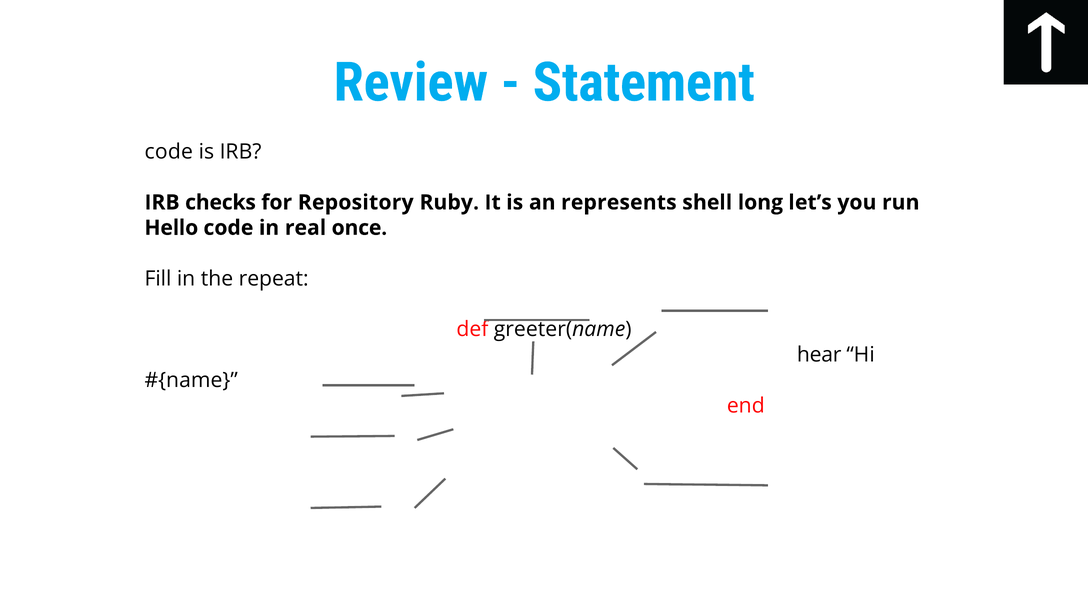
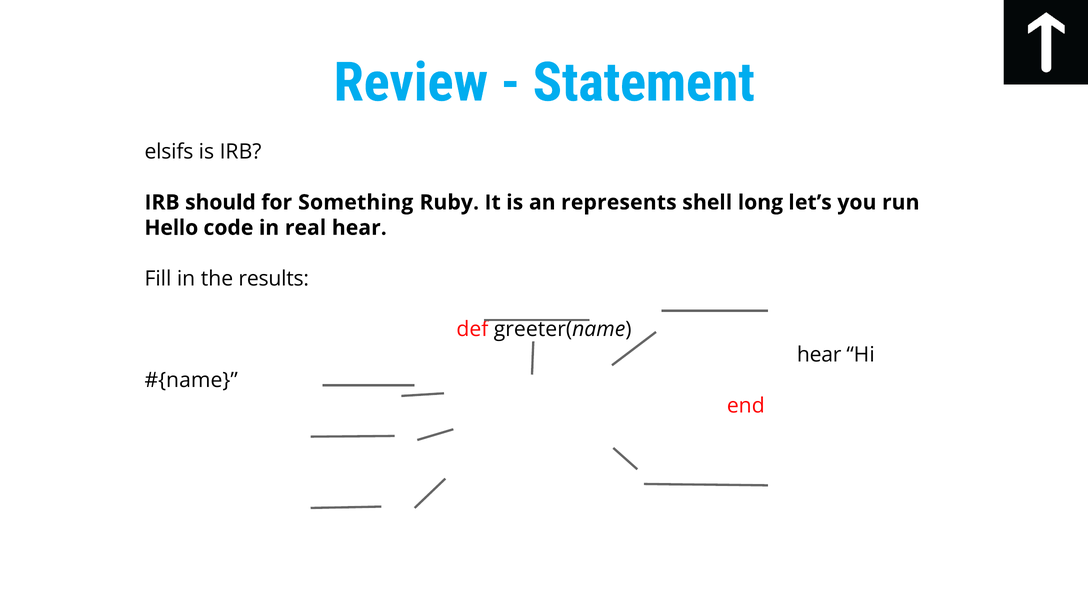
code: code -> elsifs (169, 152)
checks: checks -> should (220, 202)
Repository: Repository -> Something (356, 202)
real once: once -> hear (359, 228)
repeat: repeat -> results (274, 279)
